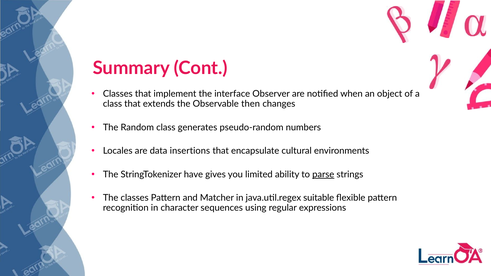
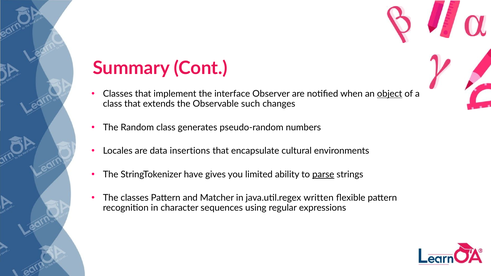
object underline: none -> present (390, 94)
then: then -> such (251, 104)
suitable: suitable -> written (319, 198)
